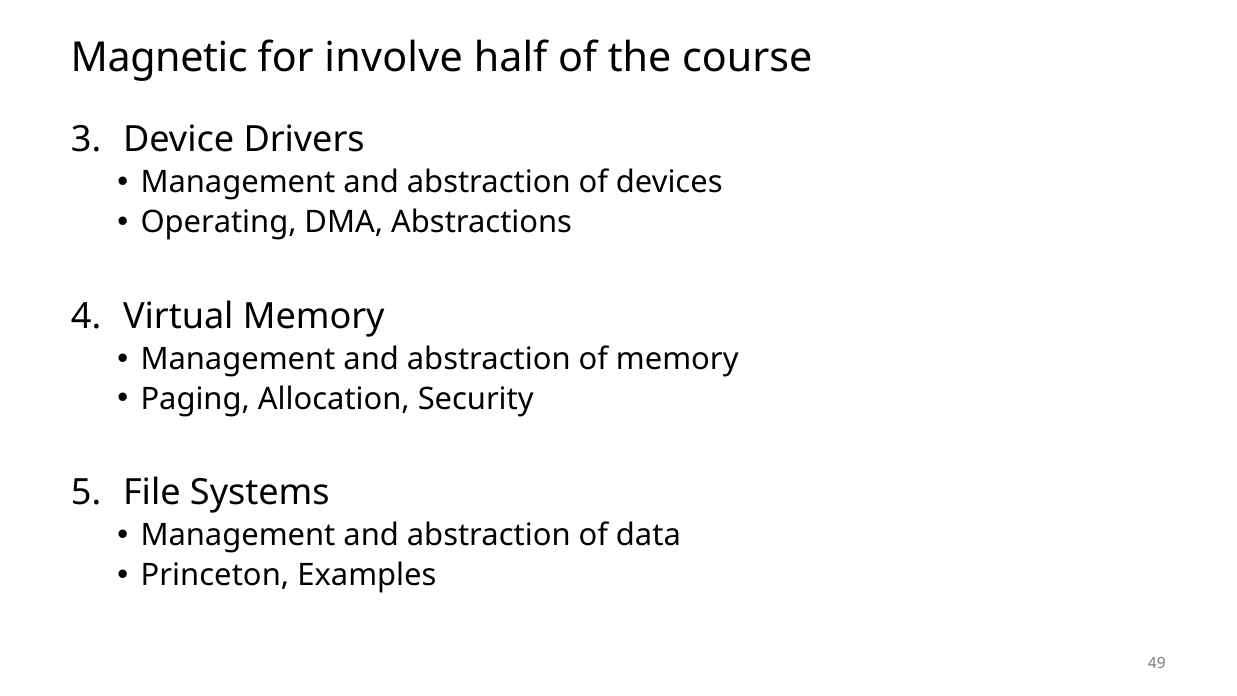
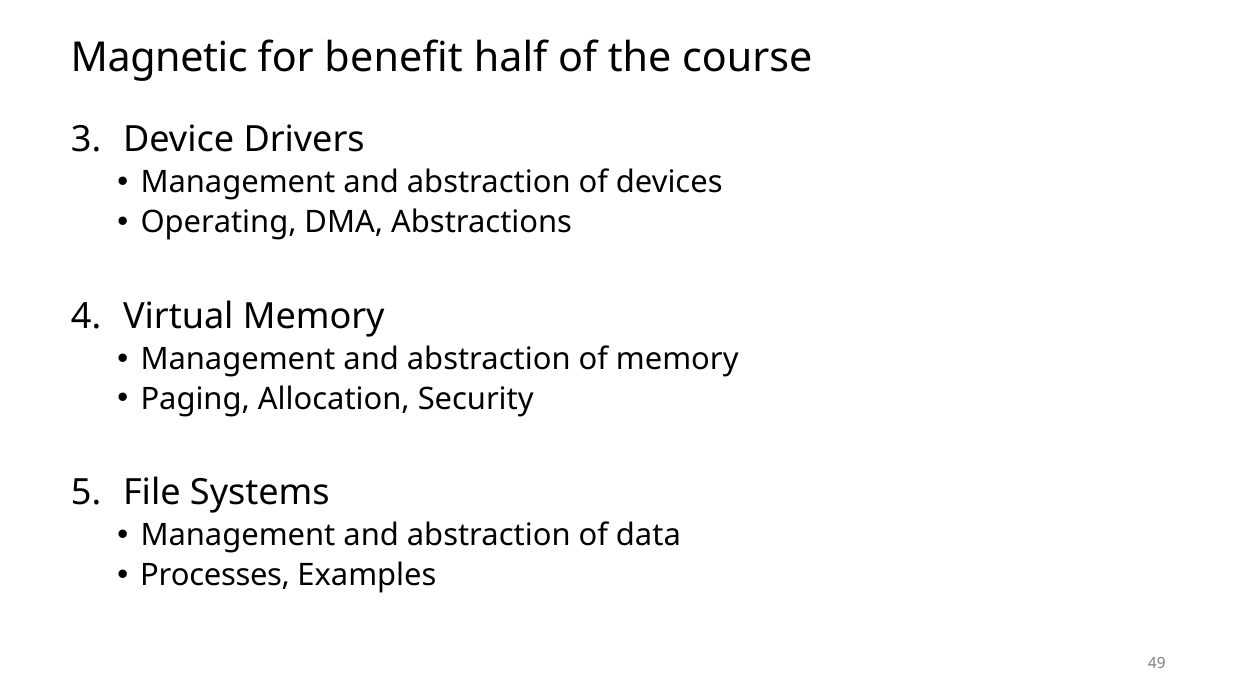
involve: involve -> benefit (394, 58)
Princeton: Princeton -> Processes (215, 575)
